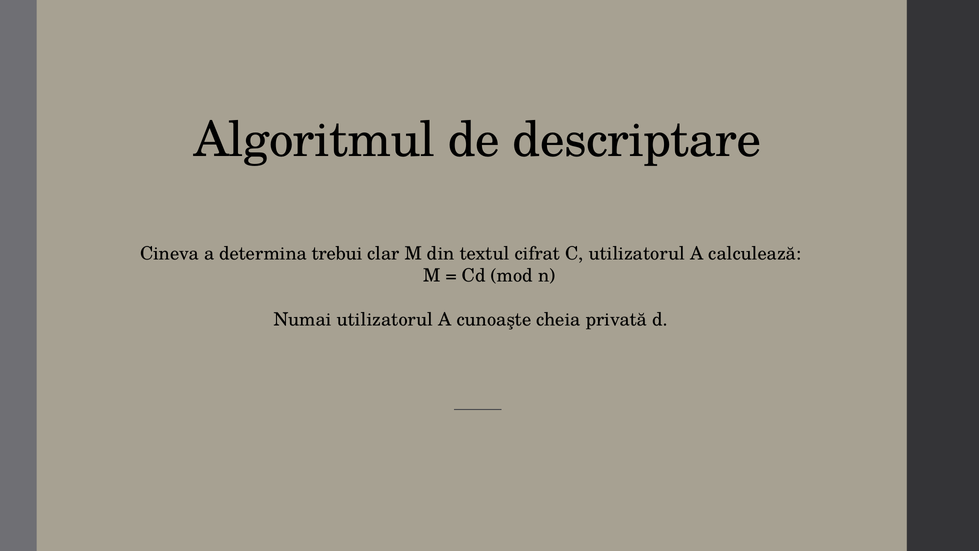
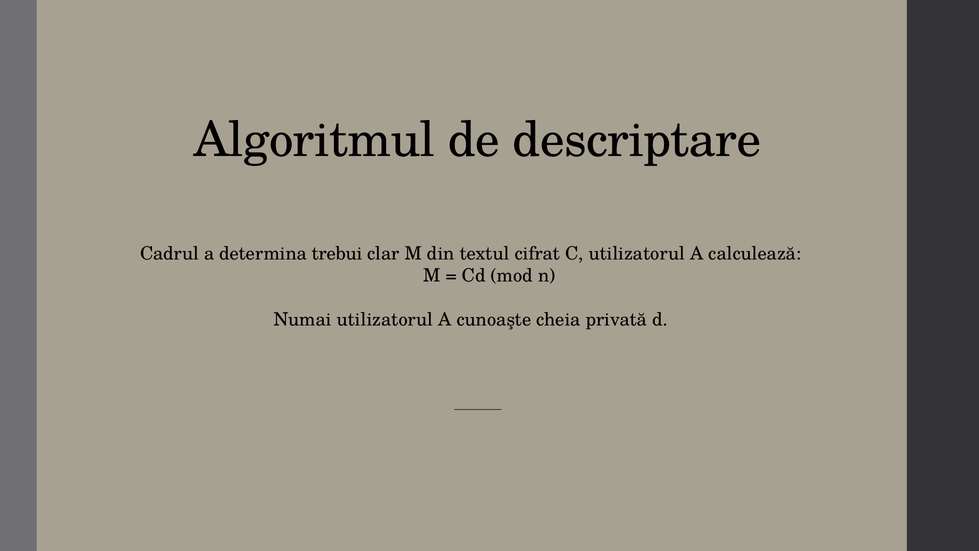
Cineva: Cineva -> Cadrul (170, 254)
